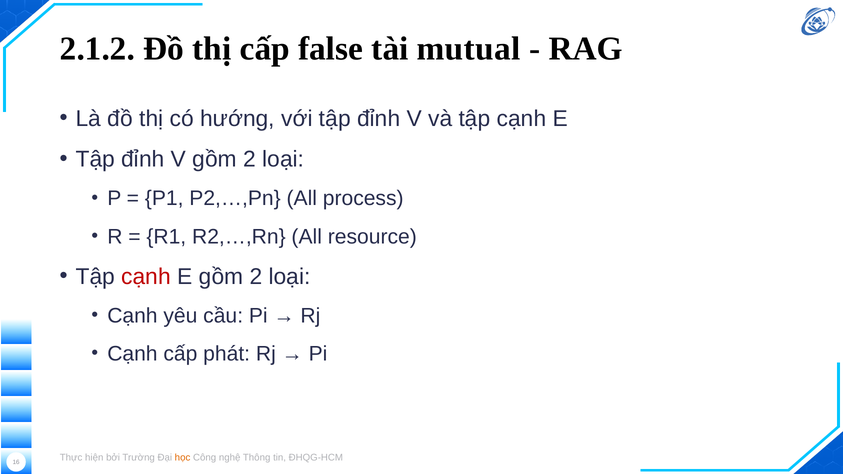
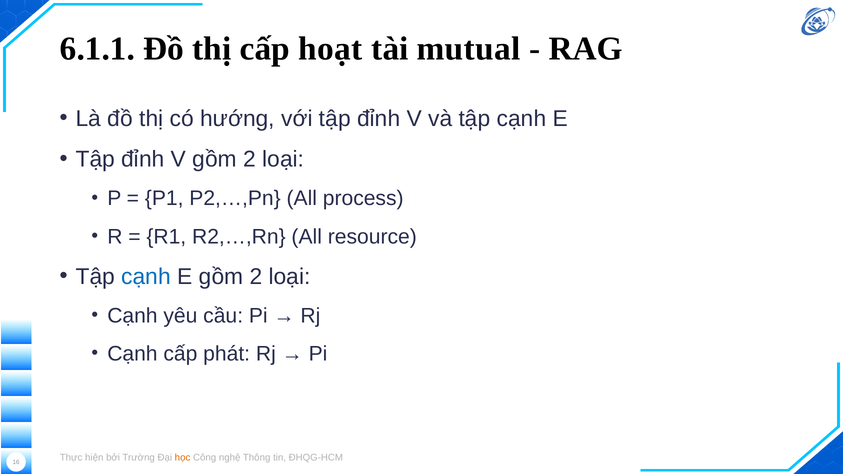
2.1.2: 2.1.2 -> 6.1.1 (97, 49)
false: false -> hoạt (330, 49)
cạnh colour: red -> blue (146, 277)
